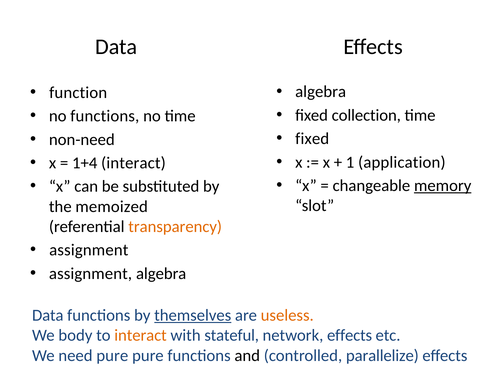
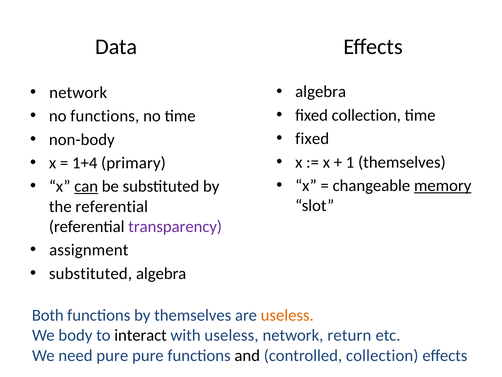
function: function -> network (78, 92)
non-need: non-need -> non-body (82, 139)
1 application: application -> themselves (402, 162)
1+4 interact: interact -> primary (133, 163)
can underline: none -> present (86, 186)
the memoized: memoized -> referential (112, 206)
transparency colour: orange -> purple (175, 226)
assignment: assignment -> substituted (90, 273)
Data: Data -> Both (48, 315)
themselves underline: present -> none (193, 315)
interact colour: orange -> black (141, 335)
with stateful: stateful -> useless (231, 335)
network effects: effects -> return (349, 335)
controlled parallelize: parallelize -> collection (382, 355)
